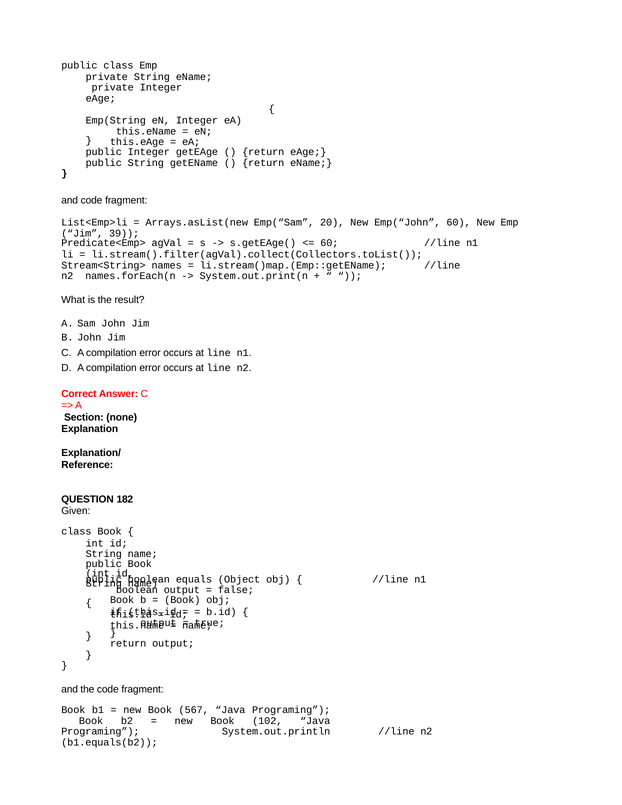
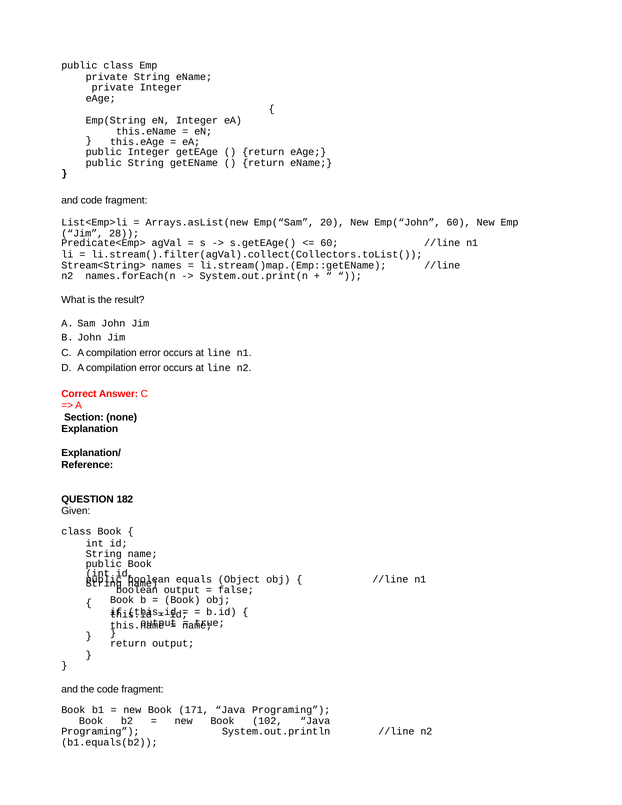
39: 39 -> 28 (124, 233)
567: 567 -> 171 (194, 710)
